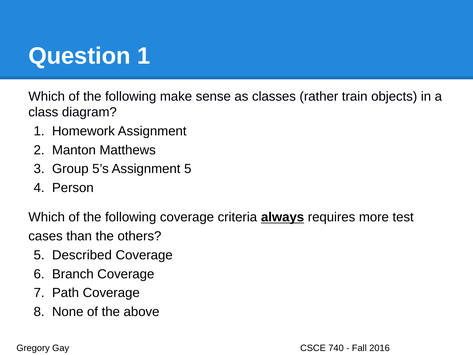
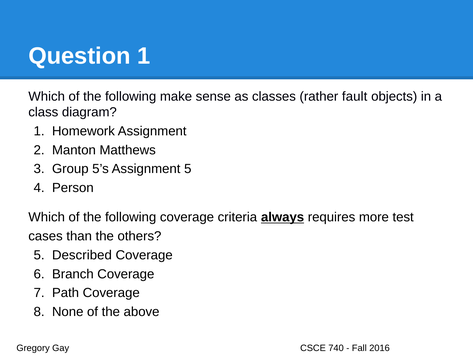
train: train -> fault (355, 96)
